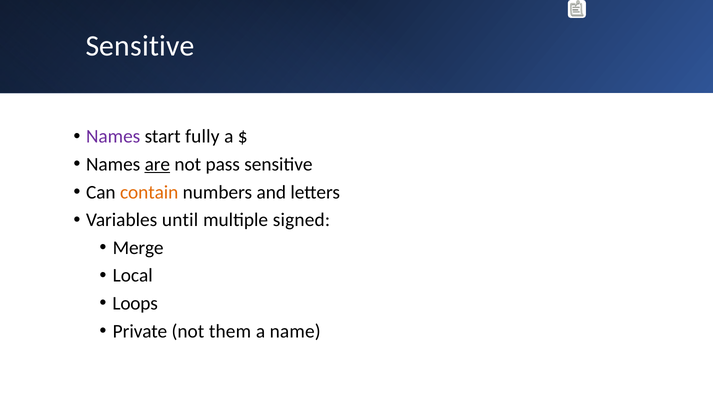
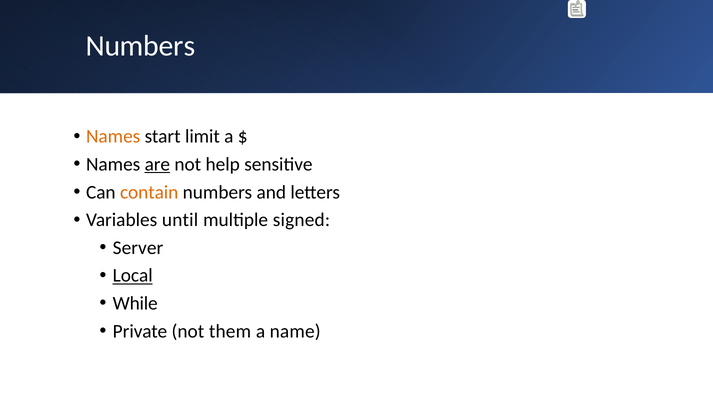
Sensitive: Sensitive -> Numbers (140, 46)
Names colour: purple -> orange (113, 137)
fully: fully -> limit (202, 137)
pass: pass -> help (223, 164)
Merge: Merge -> Server (138, 248)
Local underline: none -> present (133, 276)
Loops: Loops -> While (135, 303)
